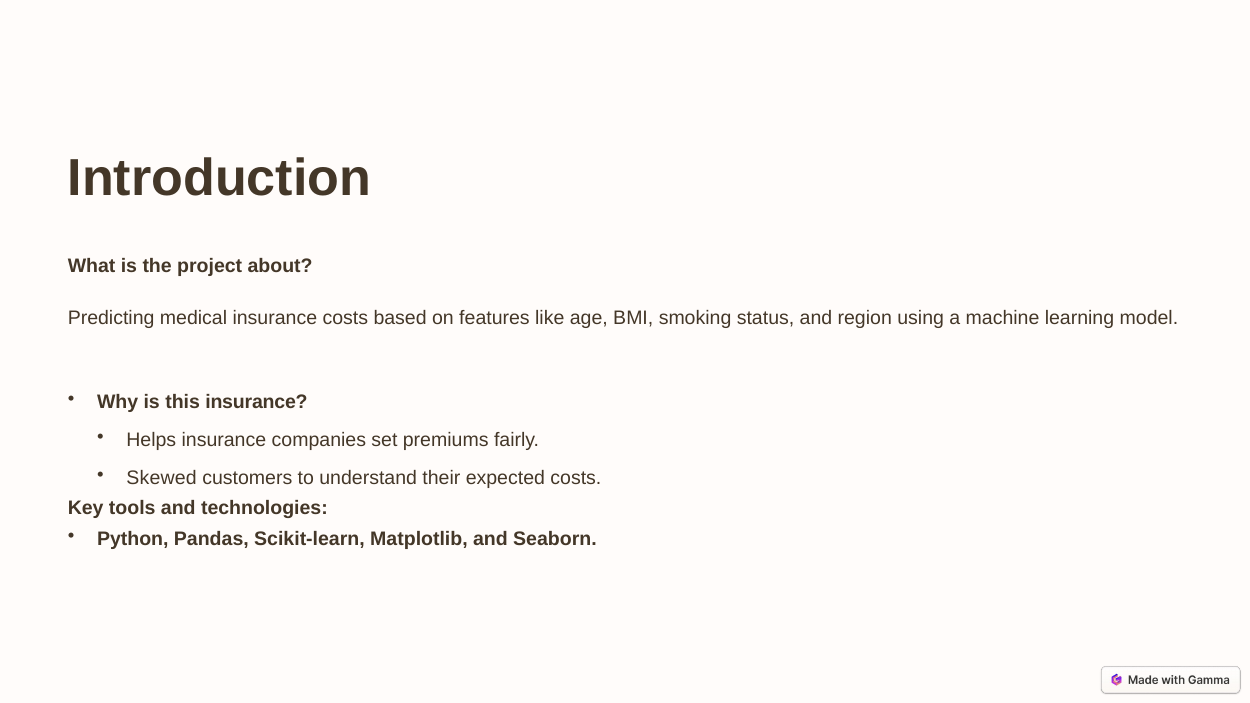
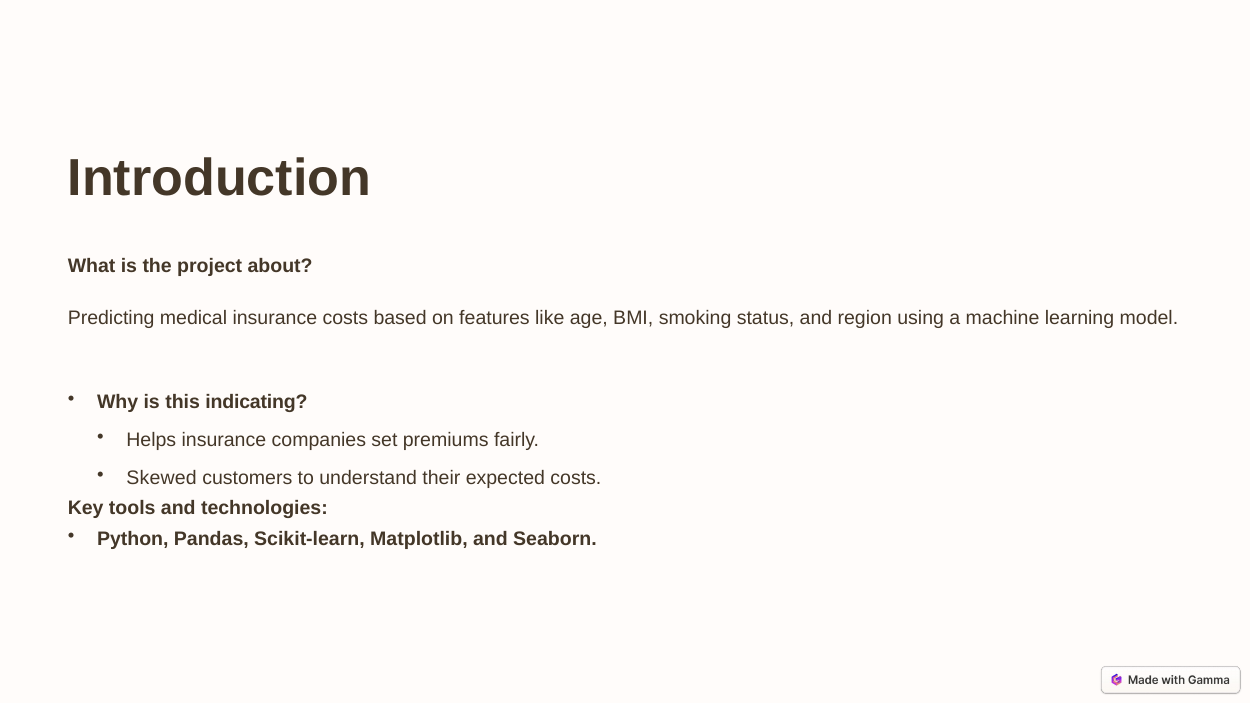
this insurance: insurance -> indicating (256, 402)
